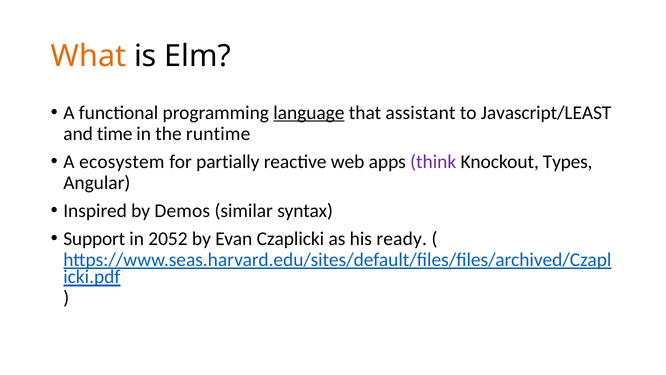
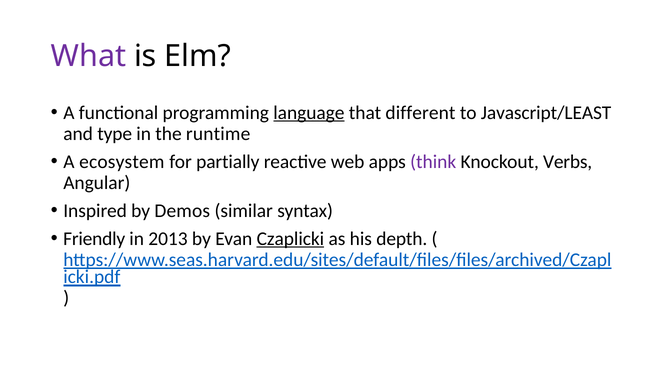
What colour: orange -> purple (88, 56)
assistant: assistant -> different (420, 113)
time: time -> type (115, 134)
Types: Types -> Verbs (568, 162)
Support: Support -> Friendly (94, 238)
2052: 2052 -> 2013 (168, 238)
Czaplicki underline: none -> present (290, 238)
ready: ready -> depth (402, 238)
